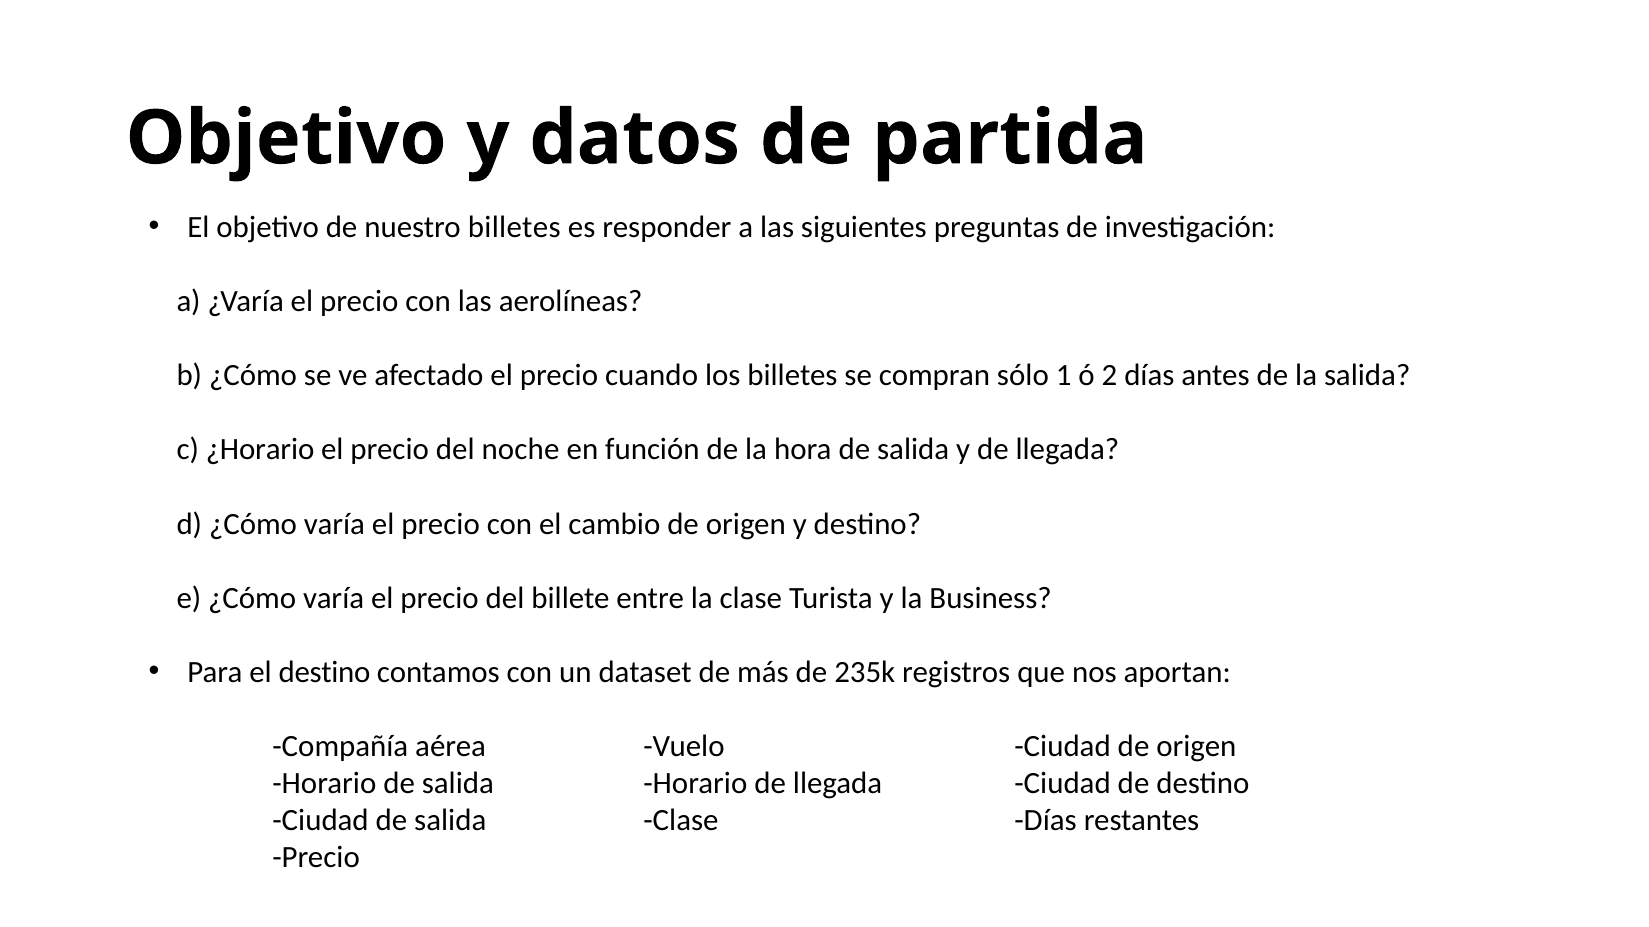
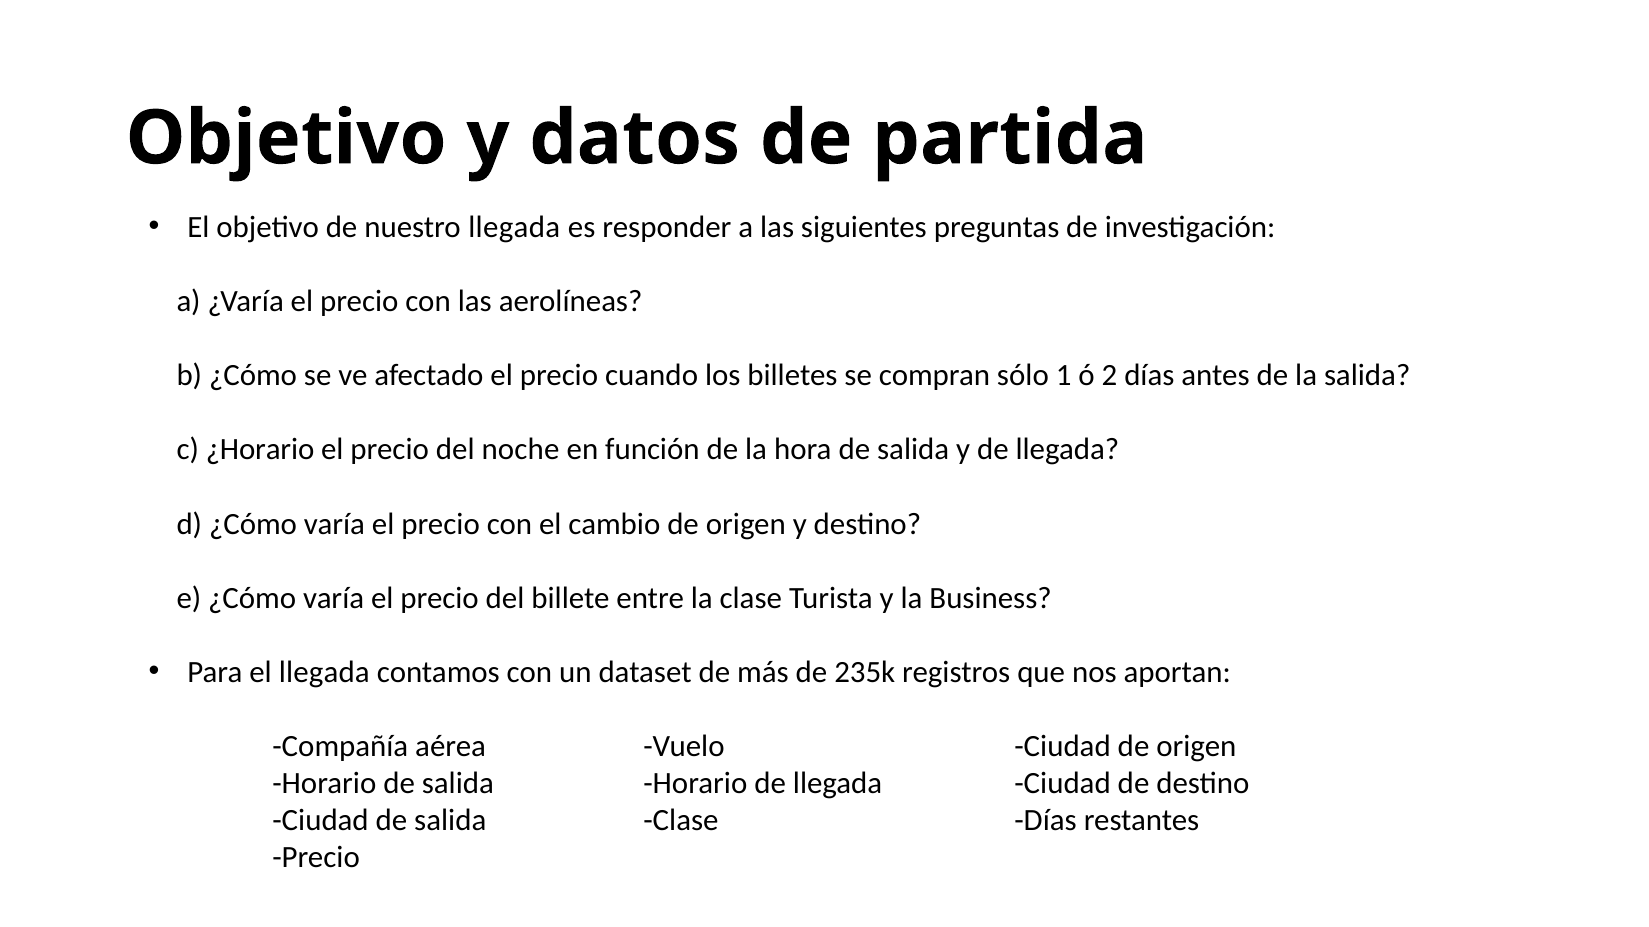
nuestro billetes: billetes -> llegada (514, 227)
el destino: destino -> llegada (324, 673)
